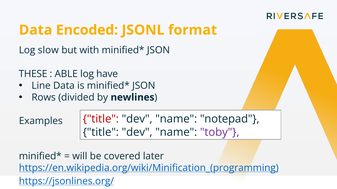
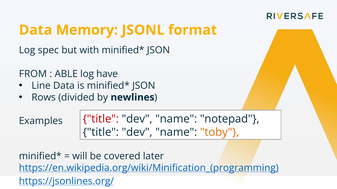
Encoded: Encoded -> Memory (87, 30)
slow: slow -> spec (48, 50)
THESE: THESE -> FROM (33, 74)
toby colour: purple -> orange (220, 133)
